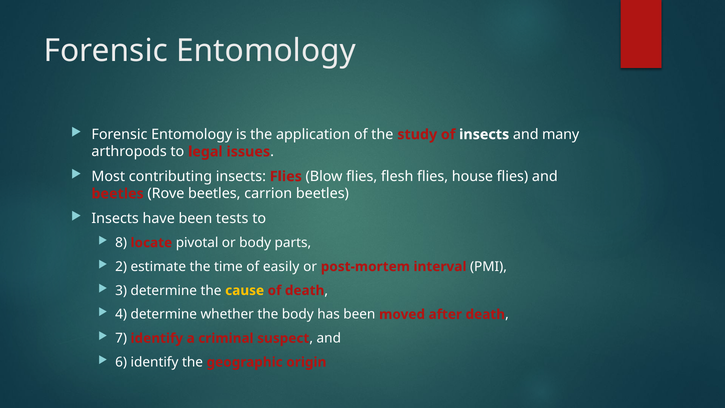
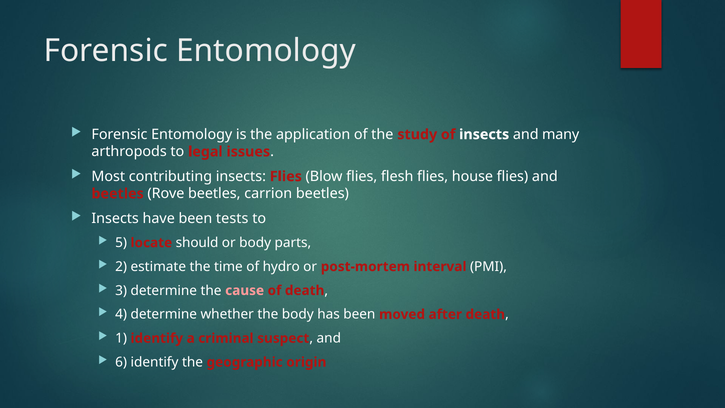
8: 8 -> 5 (121, 243)
pivotal: pivotal -> should (197, 243)
easily: easily -> hydro (281, 267)
cause colour: yellow -> pink (245, 290)
7: 7 -> 1 (121, 338)
